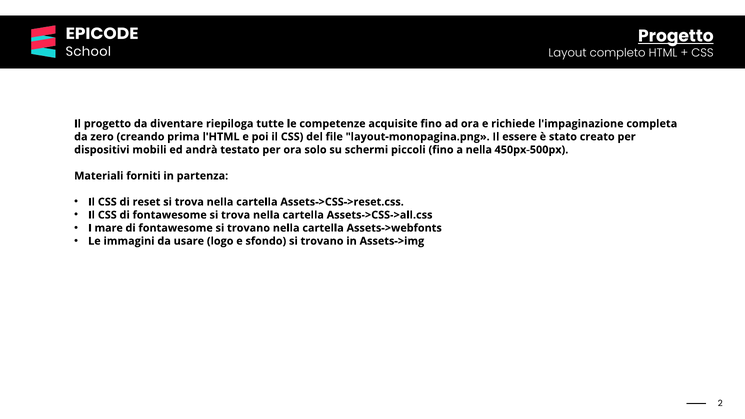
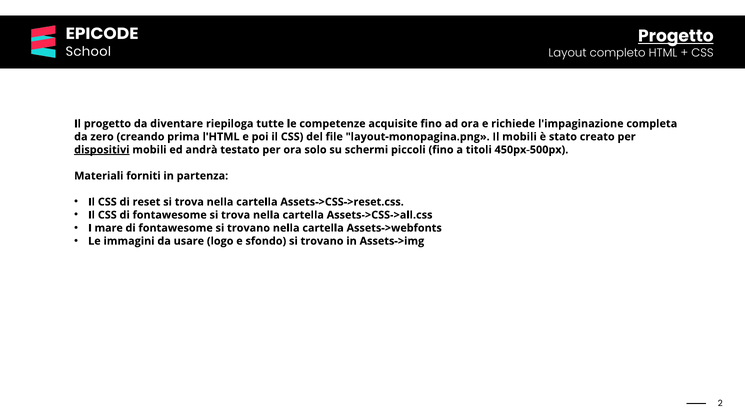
Il essere: essere -> mobili (520, 137)
dispositivi underline: none -> present (102, 150)
a nella: nella -> titoli (479, 150)
